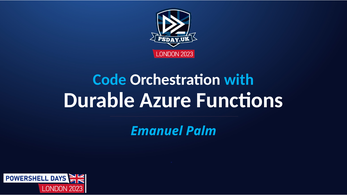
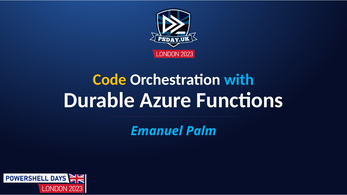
Code colour: light blue -> yellow (110, 80)
